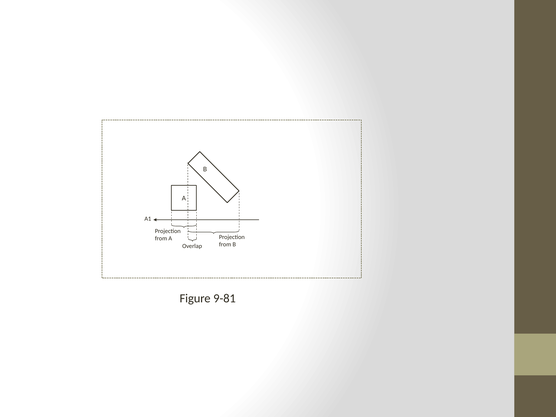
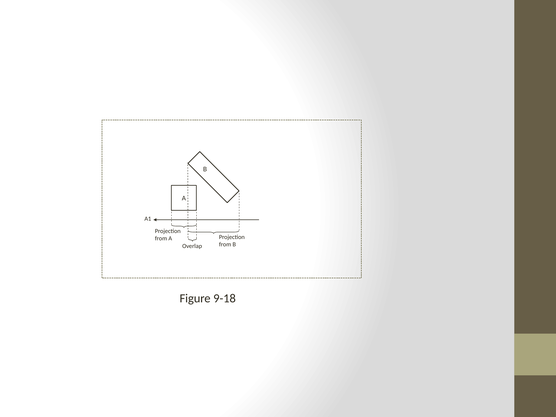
9-81: 9-81 -> 9-18 (225, 298)
